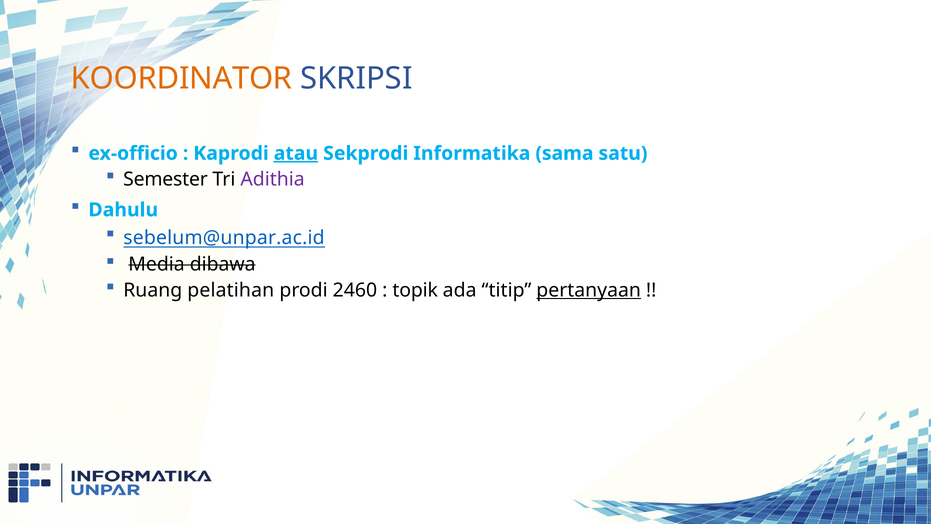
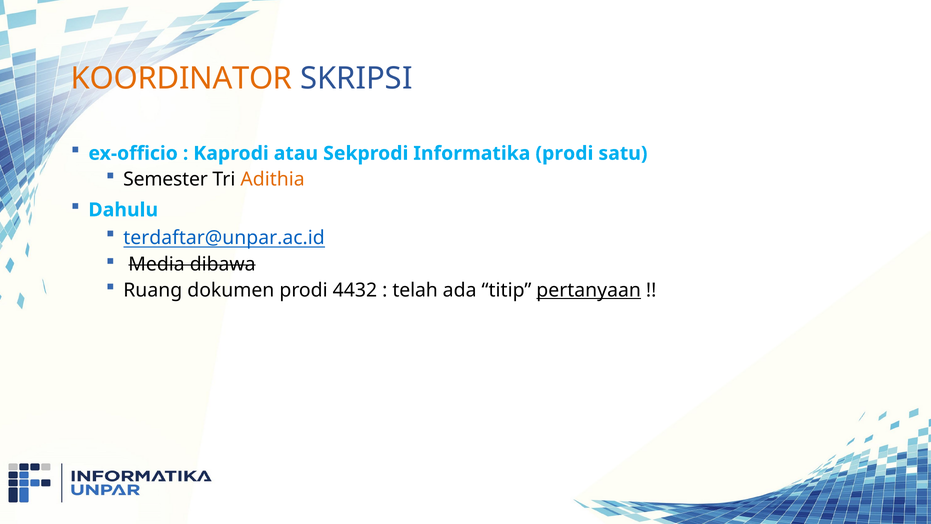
atau underline: present -> none (296, 153)
Informatika sama: sama -> prodi (564, 153)
Adithia colour: purple -> orange (273, 179)
sebelum@unpar.ac.id: sebelum@unpar.ac.id -> terdaftar@unpar.ac.id (224, 238)
pelatihan: pelatihan -> dokumen (231, 290)
2460: 2460 -> 4432 (355, 290)
topik: topik -> telah (415, 290)
